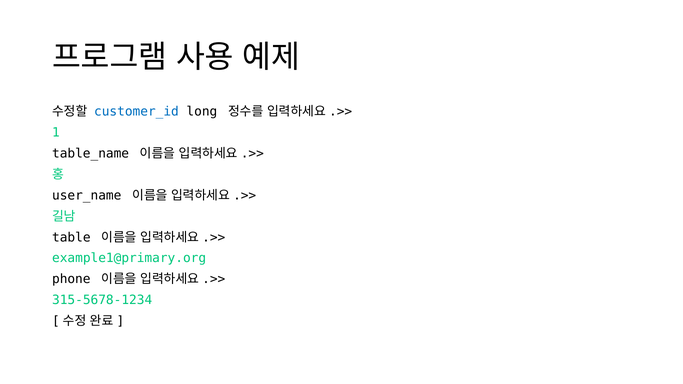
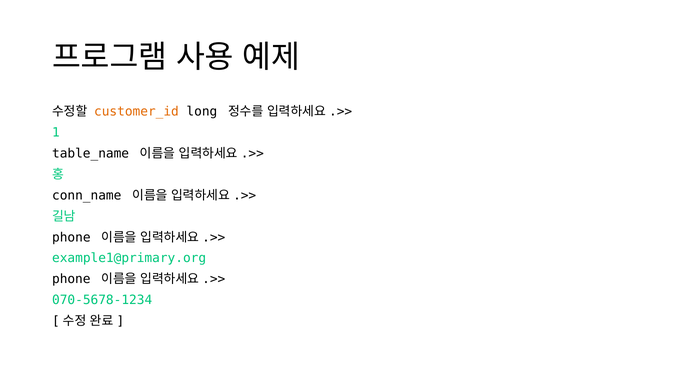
customer_id colour: blue -> orange (136, 112)
user_name: user_name -> conn_name (87, 195)
table: table -> phone (71, 237)
315-5678-1234: 315-5678-1234 -> 070-5678-1234 (102, 300)
